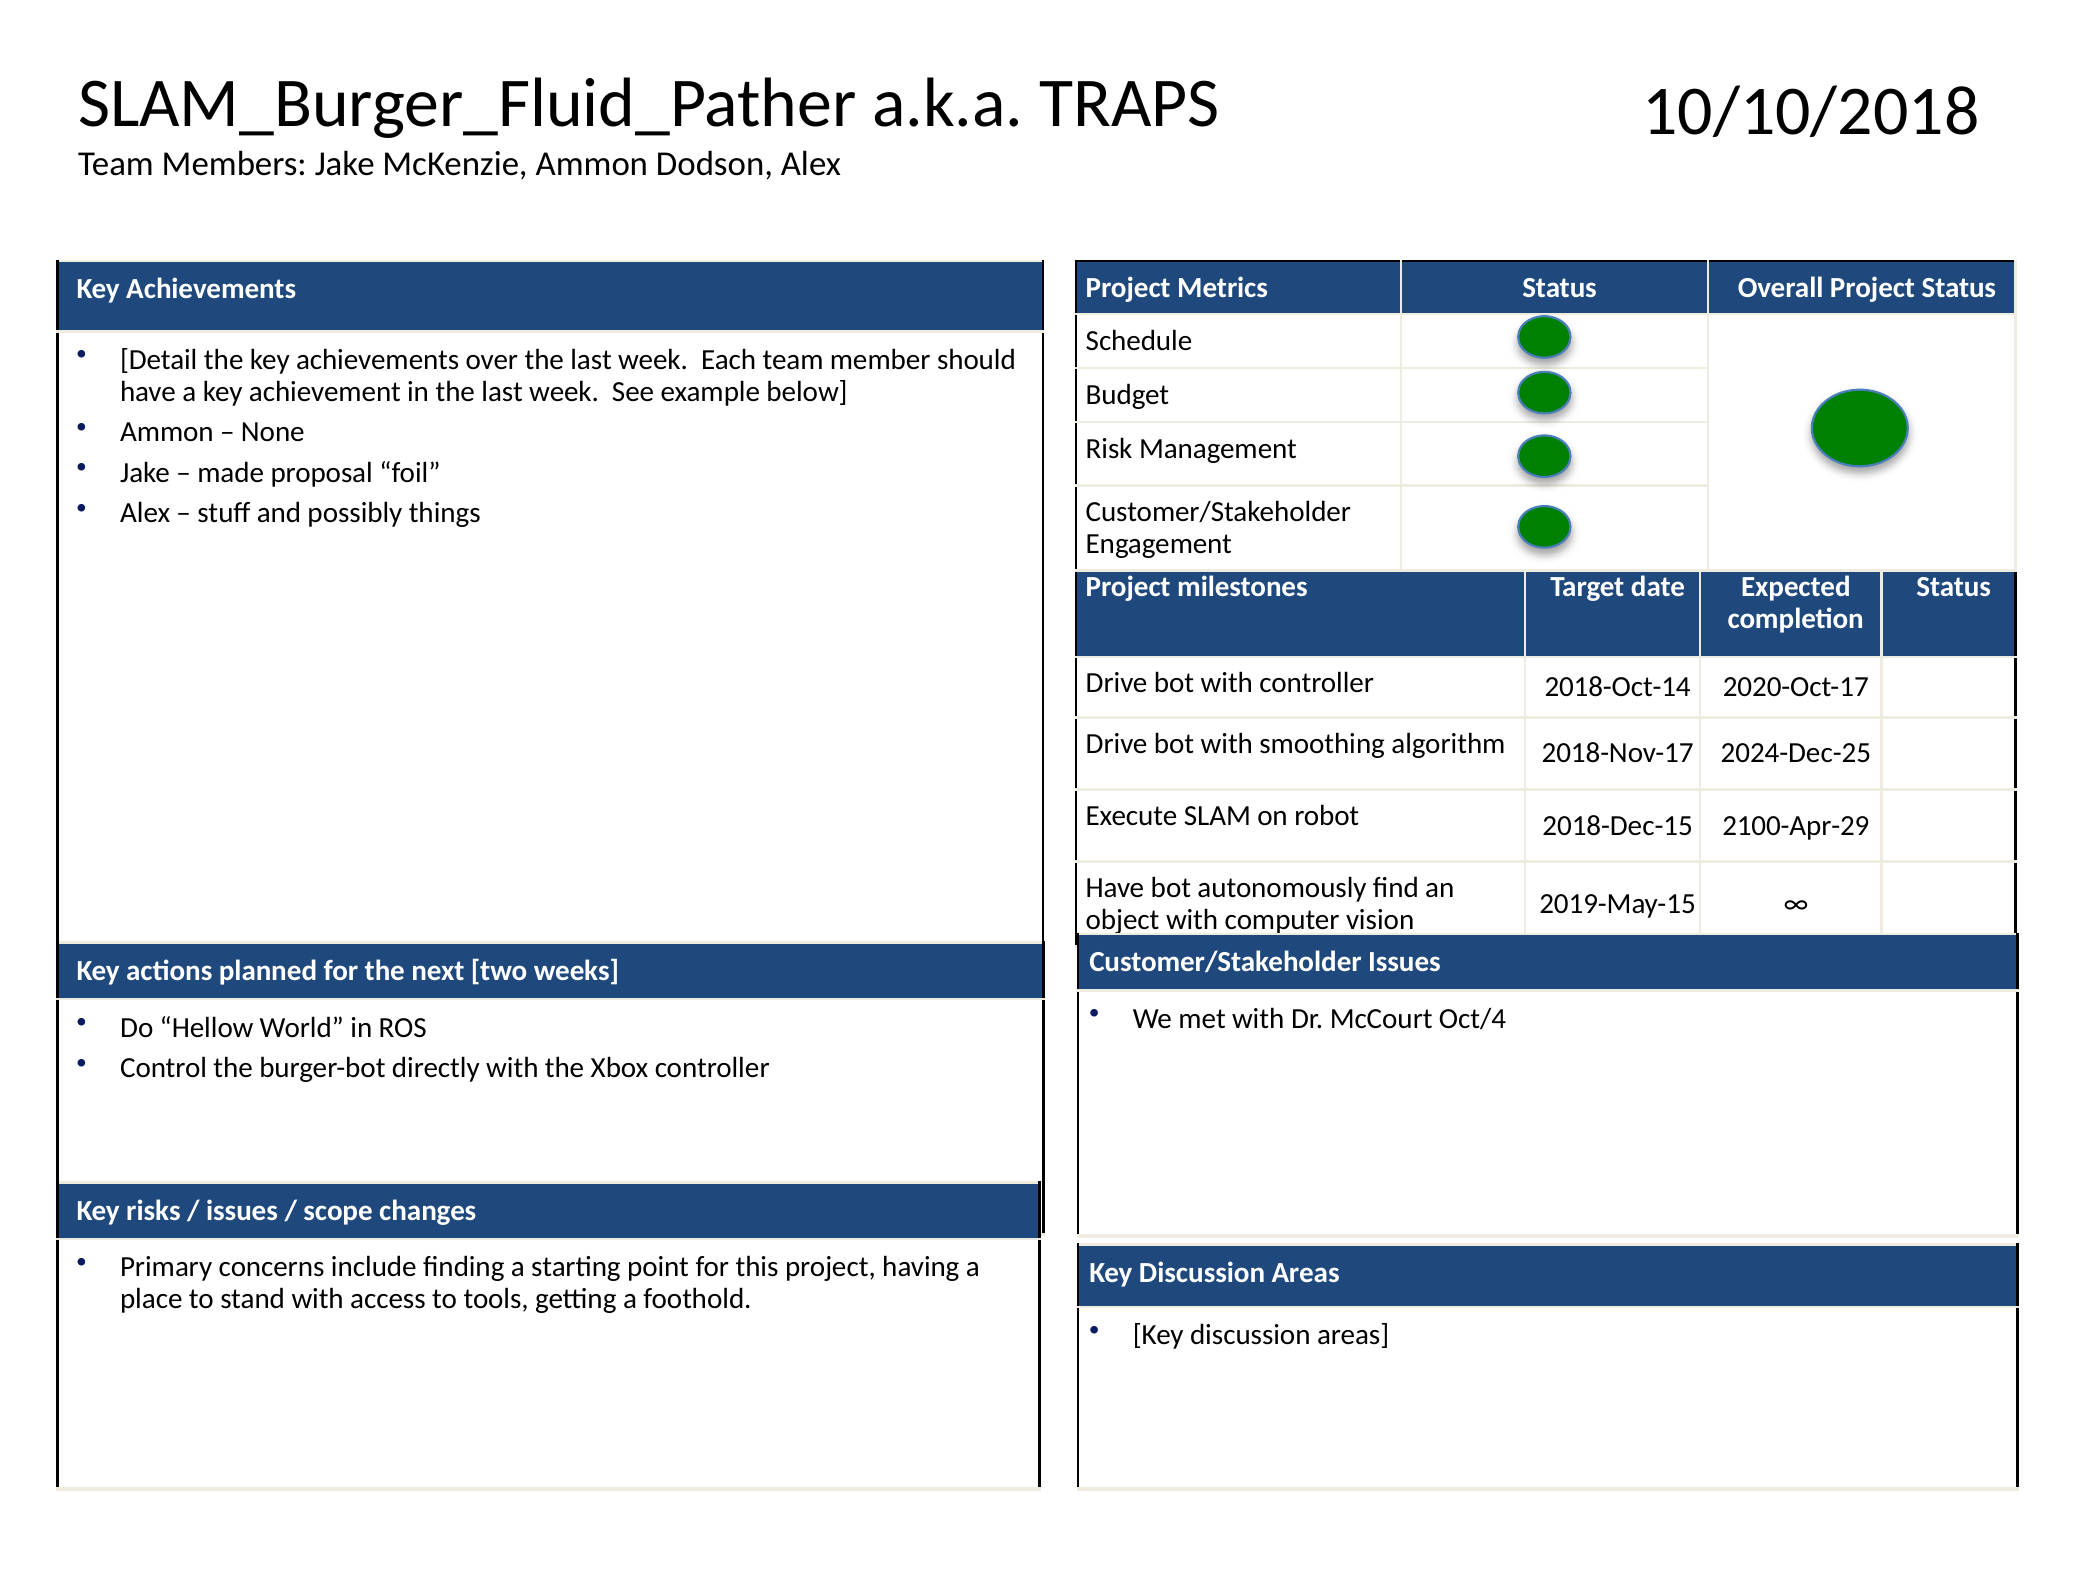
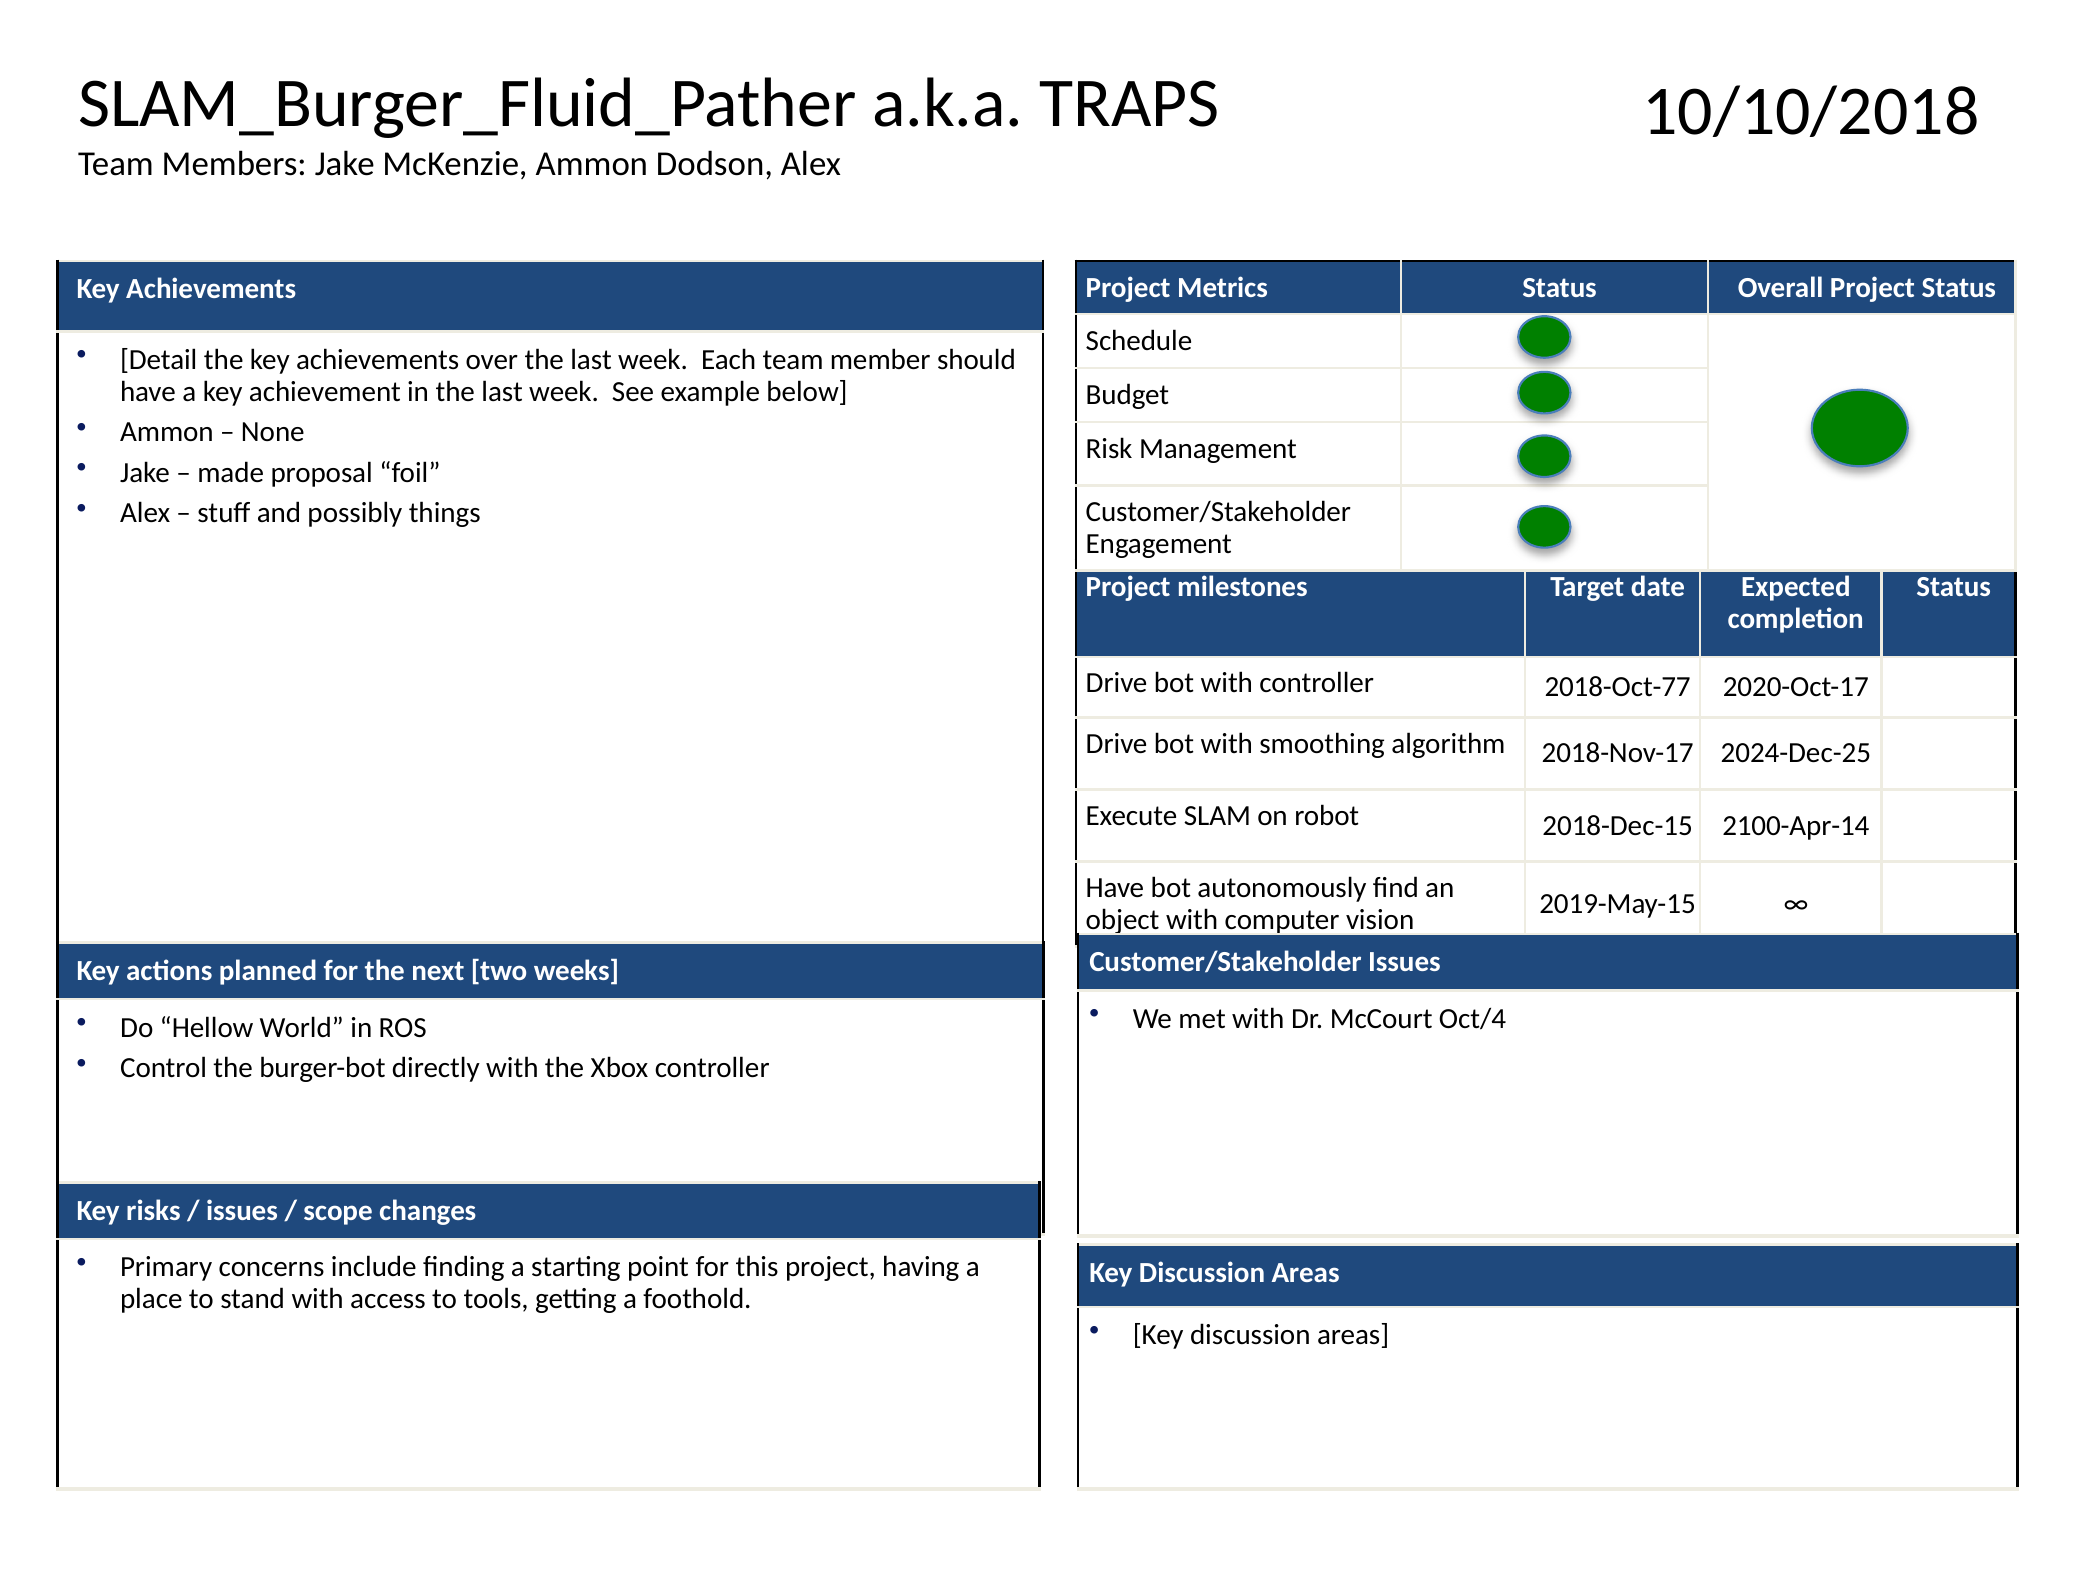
2018-Oct-14: 2018-Oct-14 -> 2018-Oct-77 (1618, 687)
2100-Apr-29: 2100-Apr-29 -> 2100-Apr-14 (1796, 825)
